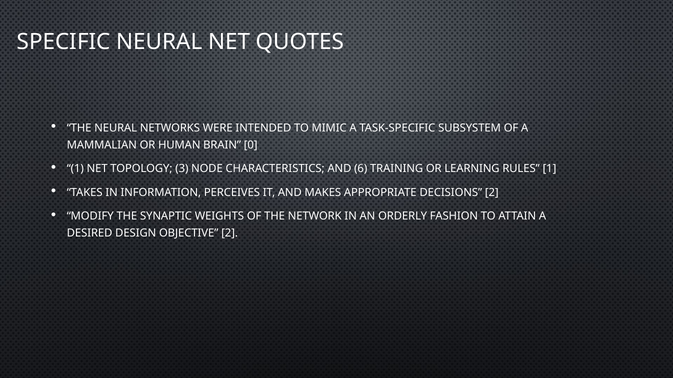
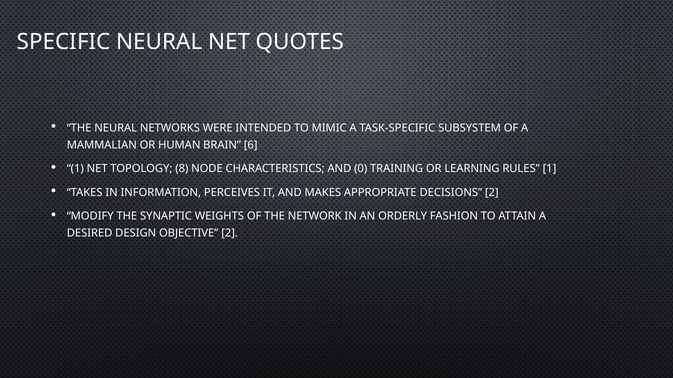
0: 0 -> 6 (251, 145)
3: 3 -> 8 (182, 169)
6: 6 -> 0 (361, 169)
